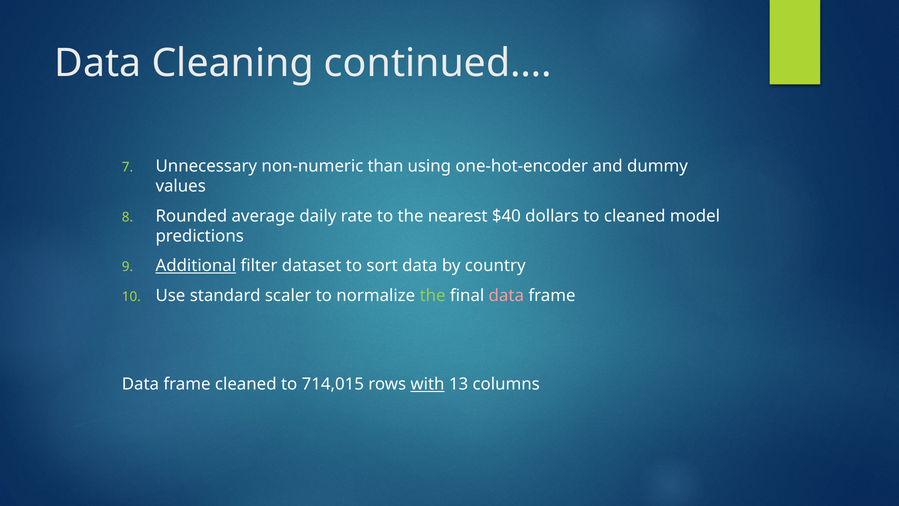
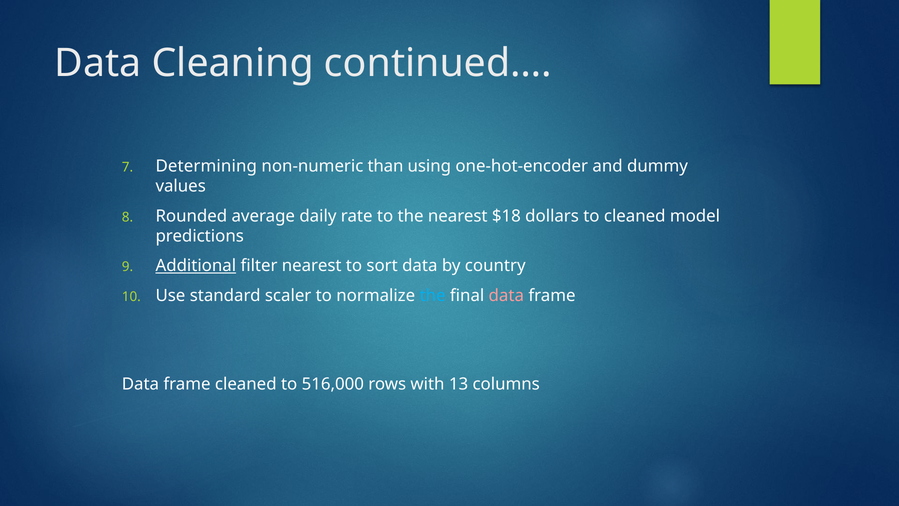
Unnecessary: Unnecessary -> Determining (206, 166)
$40: $40 -> $18 (506, 216)
filter dataset: dataset -> nearest (312, 266)
the colour: light green -> light blue (433, 295)
714,015: 714,015 -> 516,000 (333, 384)
with underline: present -> none (427, 384)
